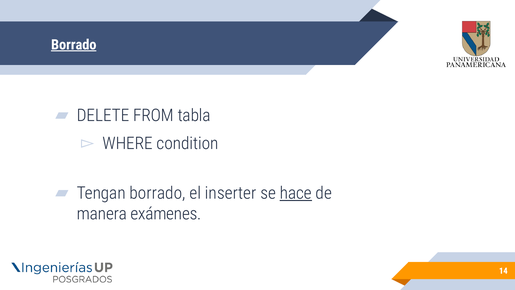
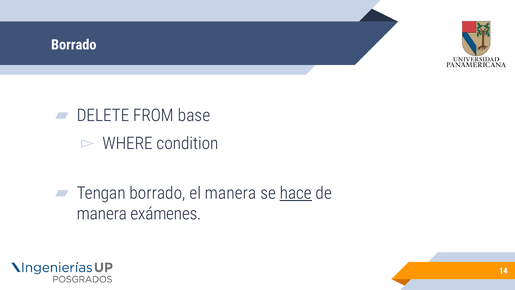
Borrado underline: present -> none (74, 45)
tabla: tabla -> base (194, 115)
el inserter: inserter -> manera (231, 193)
